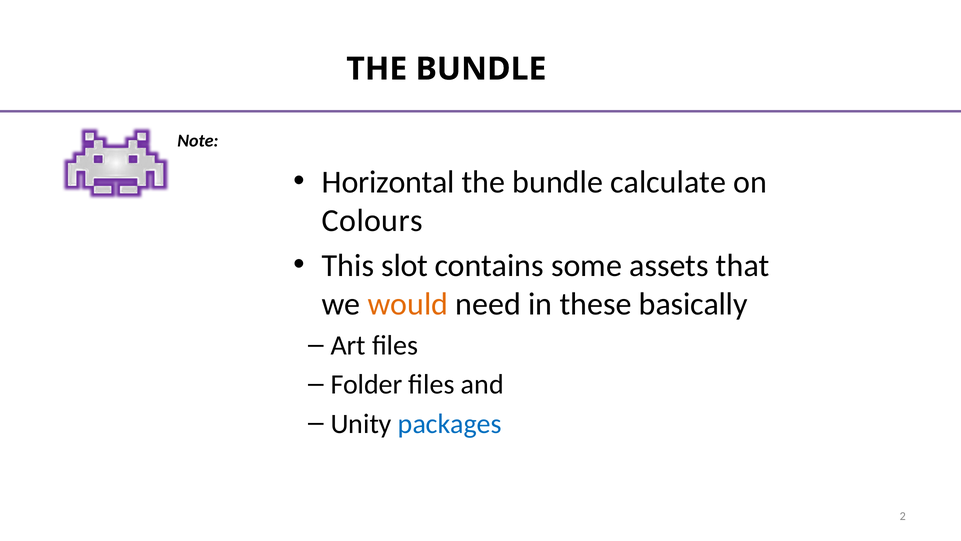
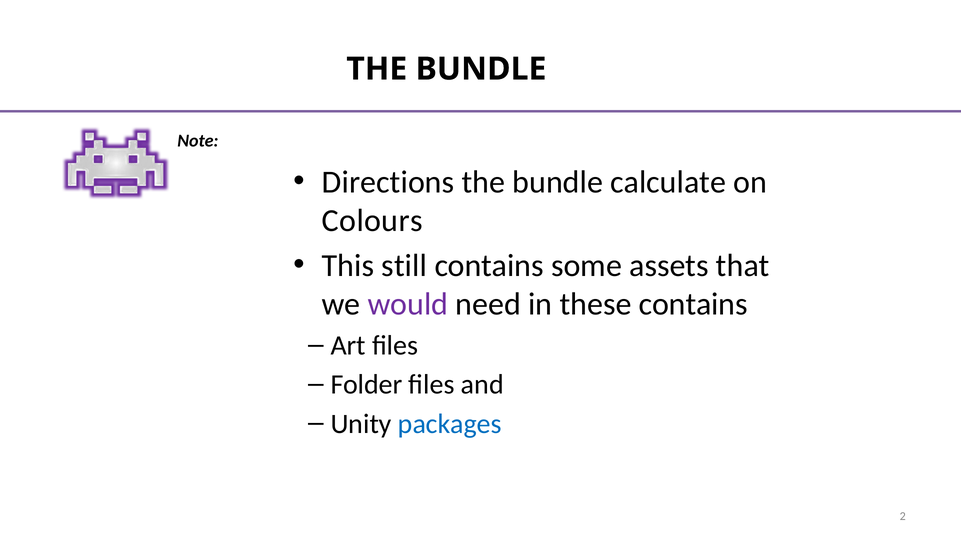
Horizontal: Horizontal -> Directions (388, 182)
slot: slot -> still (404, 265)
would colour: orange -> purple (408, 304)
these basically: basically -> contains (693, 304)
